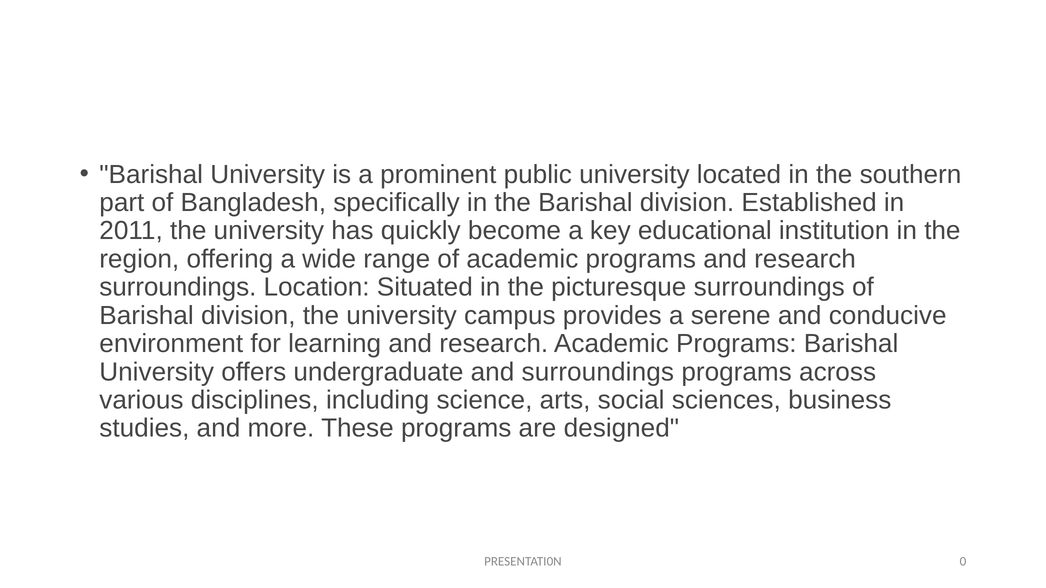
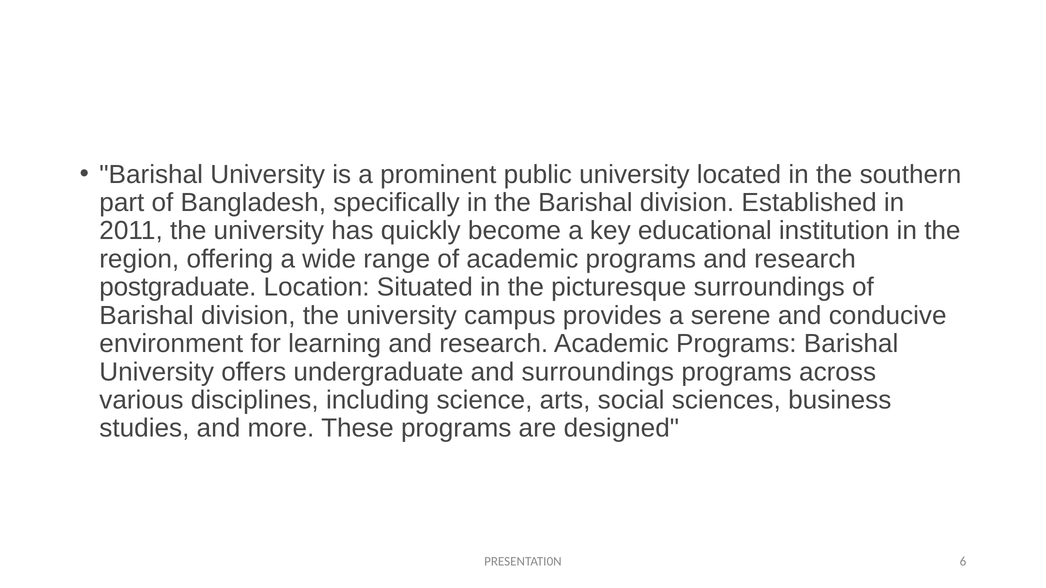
surroundings: surroundings -> postgraduate (178, 287)
0: 0 -> 6 (963, 562)
